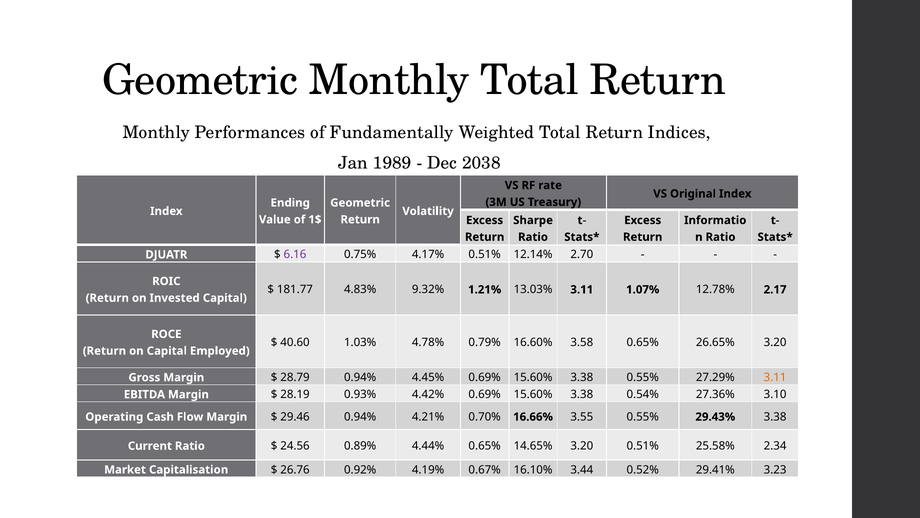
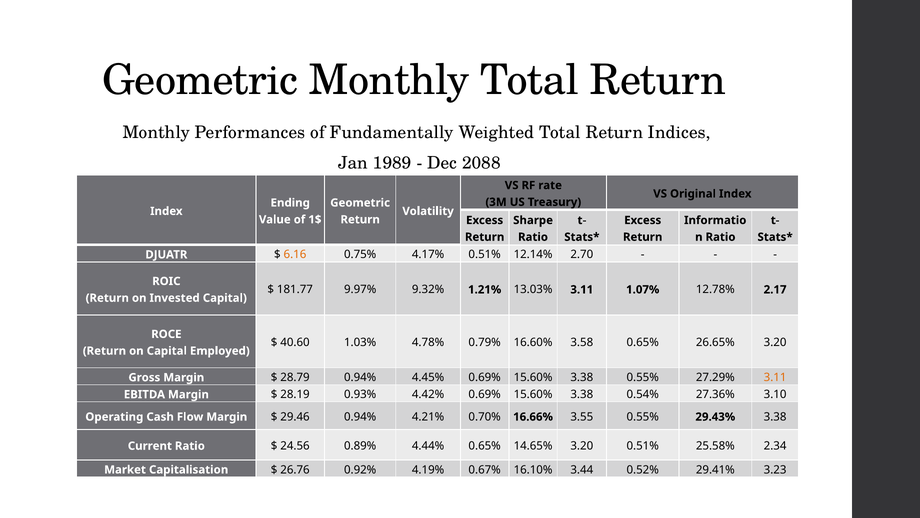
2038: 2038 -> 2088 (481, 163)
6.16 colour: purple -> orange (295, 254)
4.83%: 4.83% -> 9.97% (360, 289)
